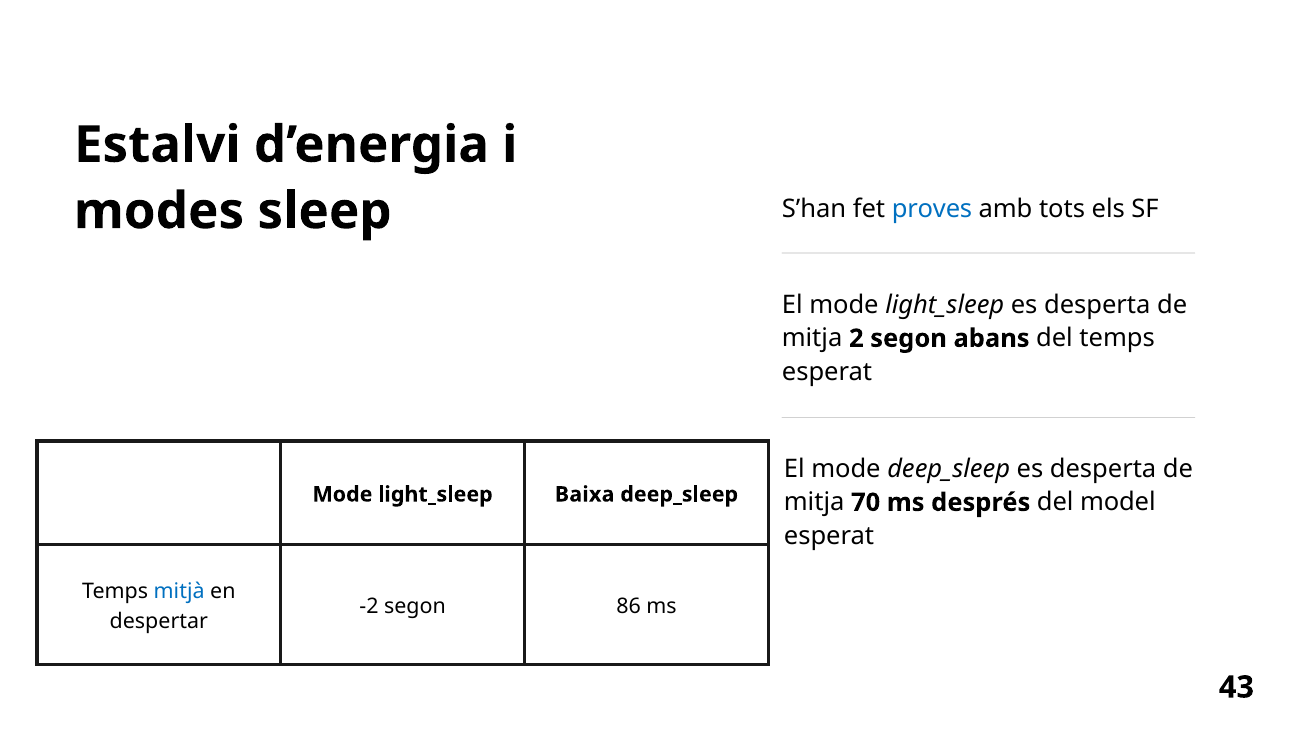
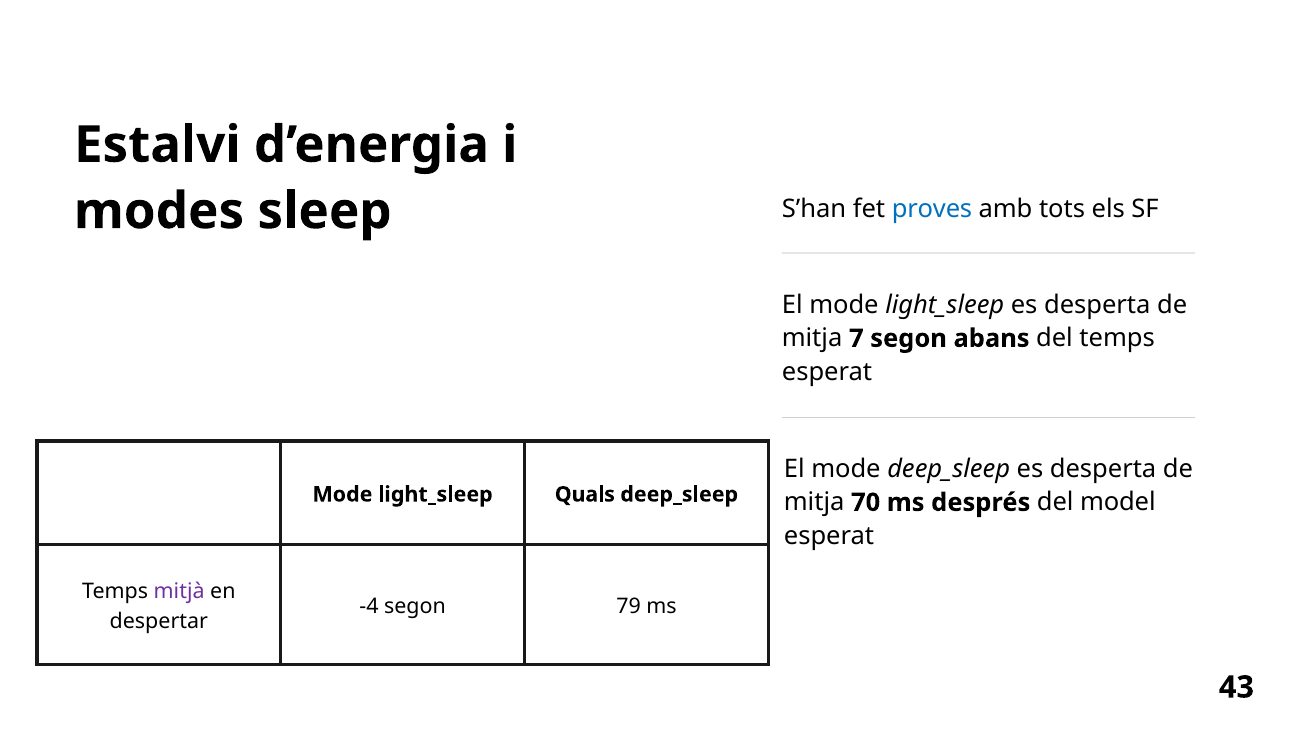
2: 2 -> 7 (856, 338)
Baixa: Baixa -> Quals (585, 495)
mitjà colour: blue -> purple (179, 591)
-2: -2 -> -4 (369, 606)
86: 86 -> 79 (629, 606)
